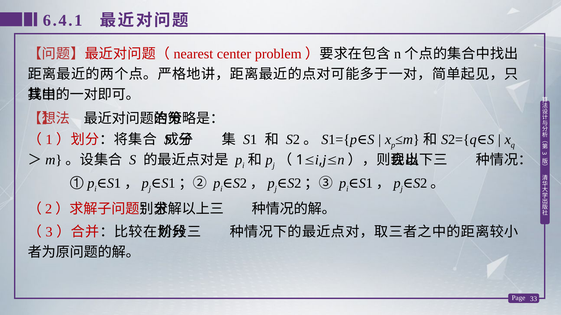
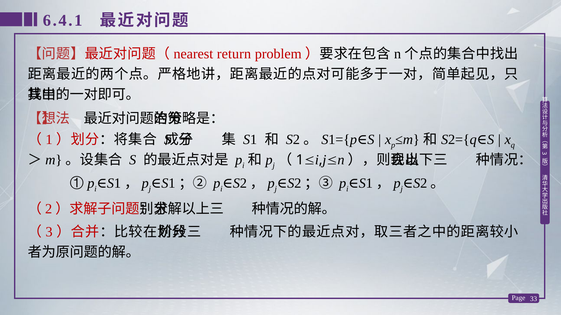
center: center -> return (234, 54)
